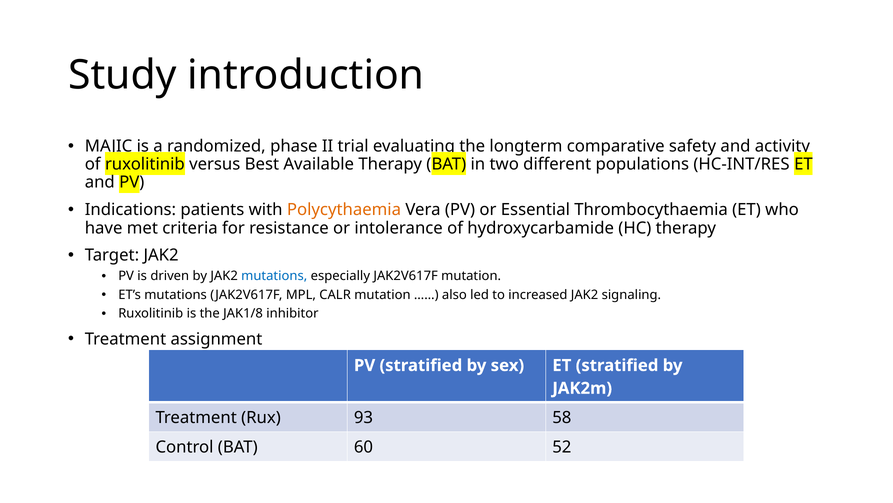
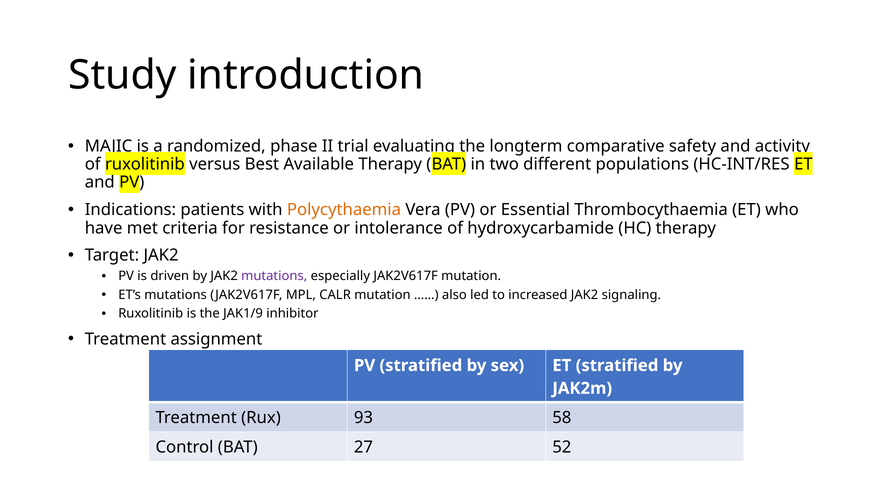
mutations colour: blue -> purple (274, 276)
JAK1/8: JAK1/8 -> JAK1/9 (243, 313)
60: 60 -> 27 (363, 447)
